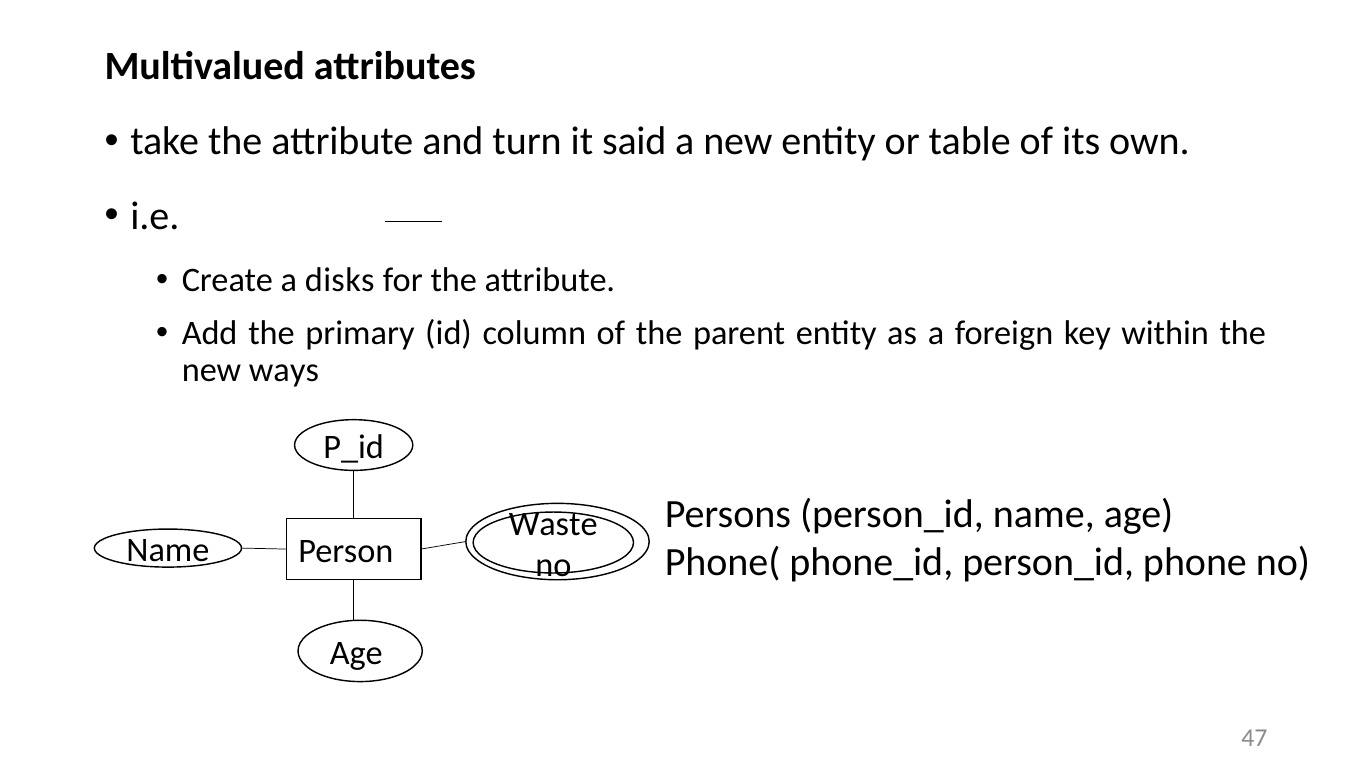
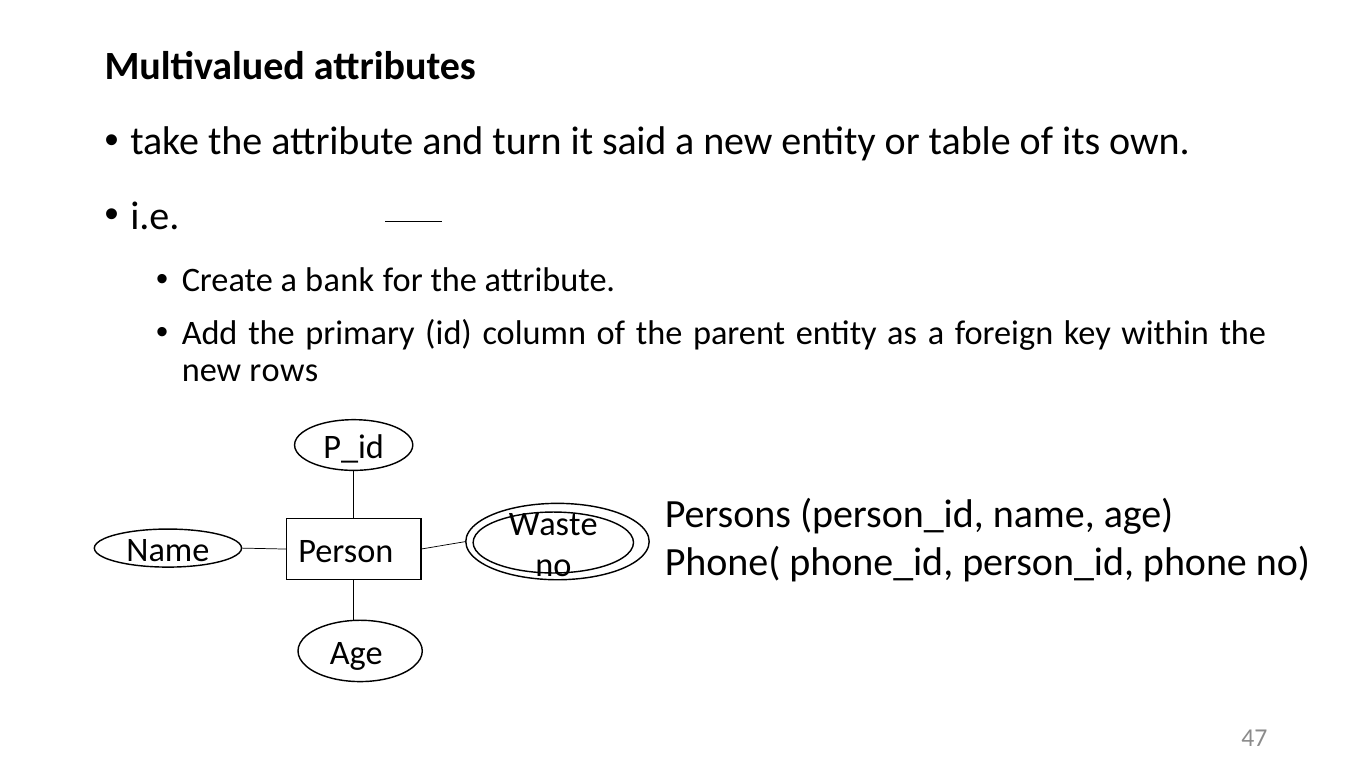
disks: disks -> bank (340, 280)
ways: ways -> rows (284, 370)
